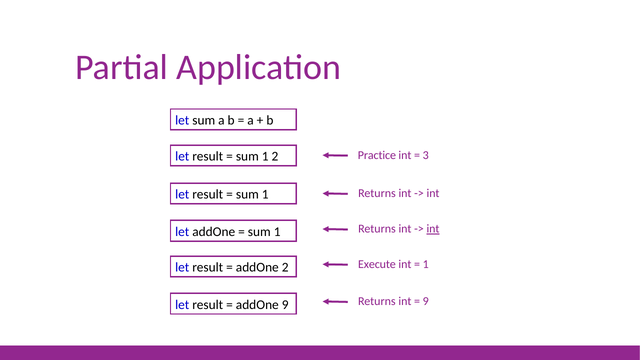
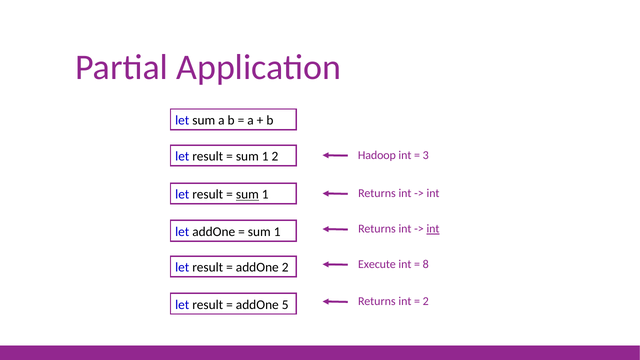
Practice: Practice -> Hadoop (377, 155)
sum underline: none -> present (247, 194)
1: 1 -> 8 (426, 264)
addOne 9: 9 -> 5 (285, 305)
9: 9 -> 2 (426, 301)
